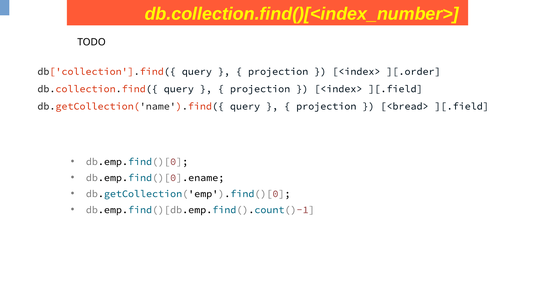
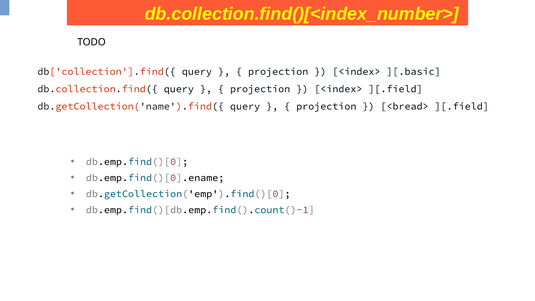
][.order: ][.order -> ][.basic (414, 71)
